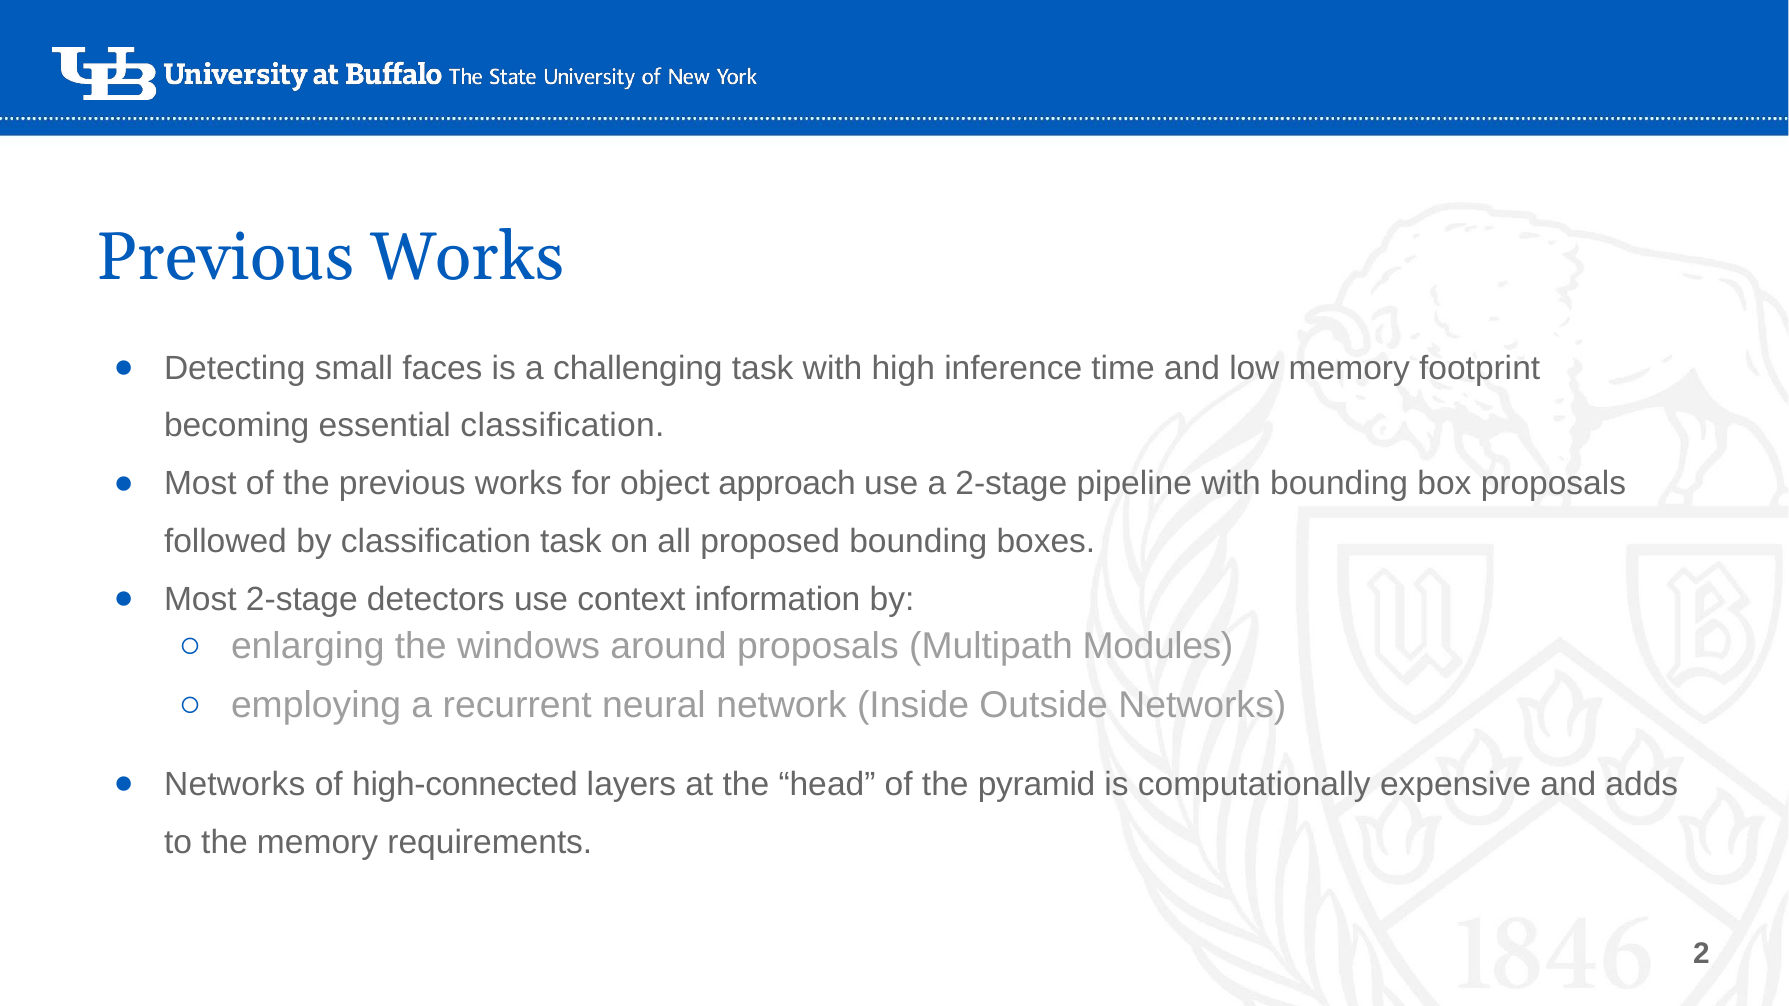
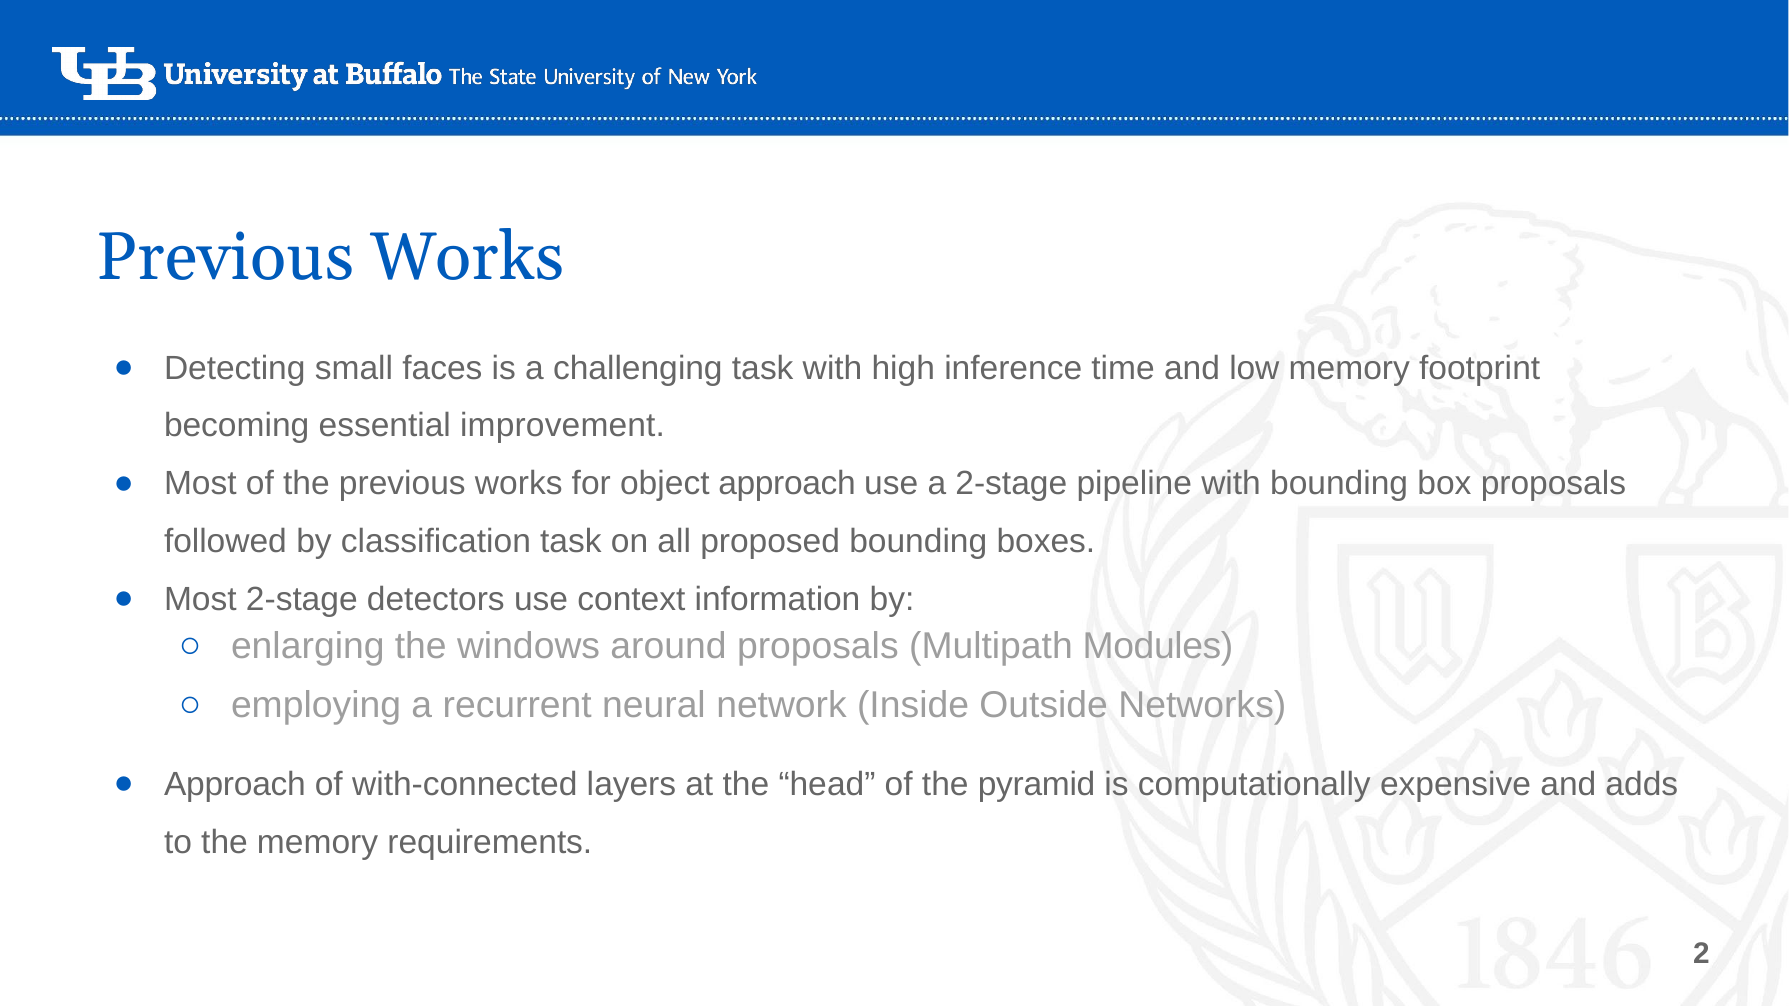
essential classification: classification -> improvement (563, 426)
Networks: Networks -> Approach (235, 785)
high-connected: high-connected -> with-connected (465, 785)
